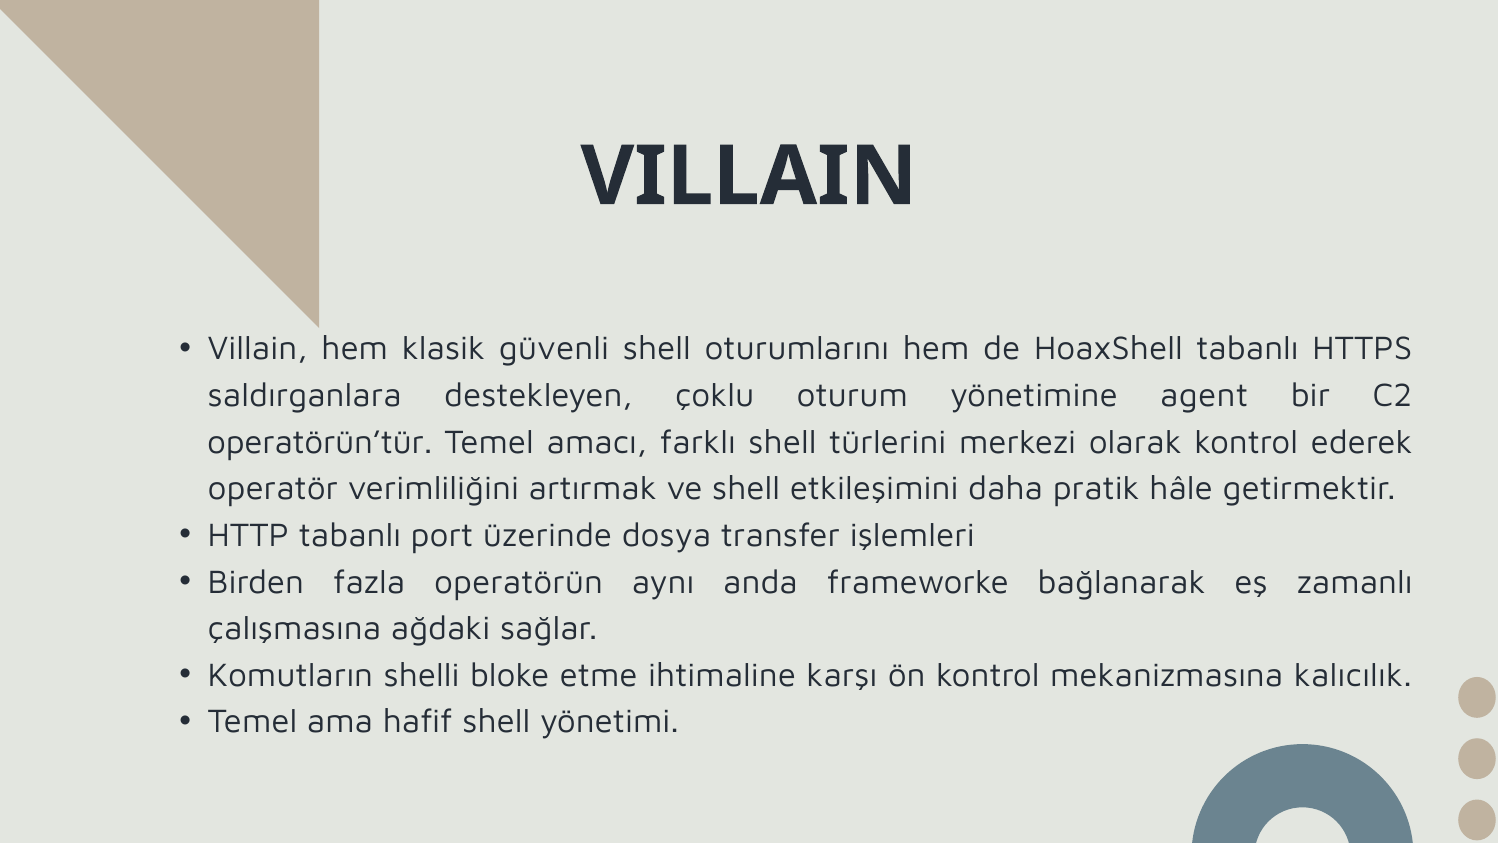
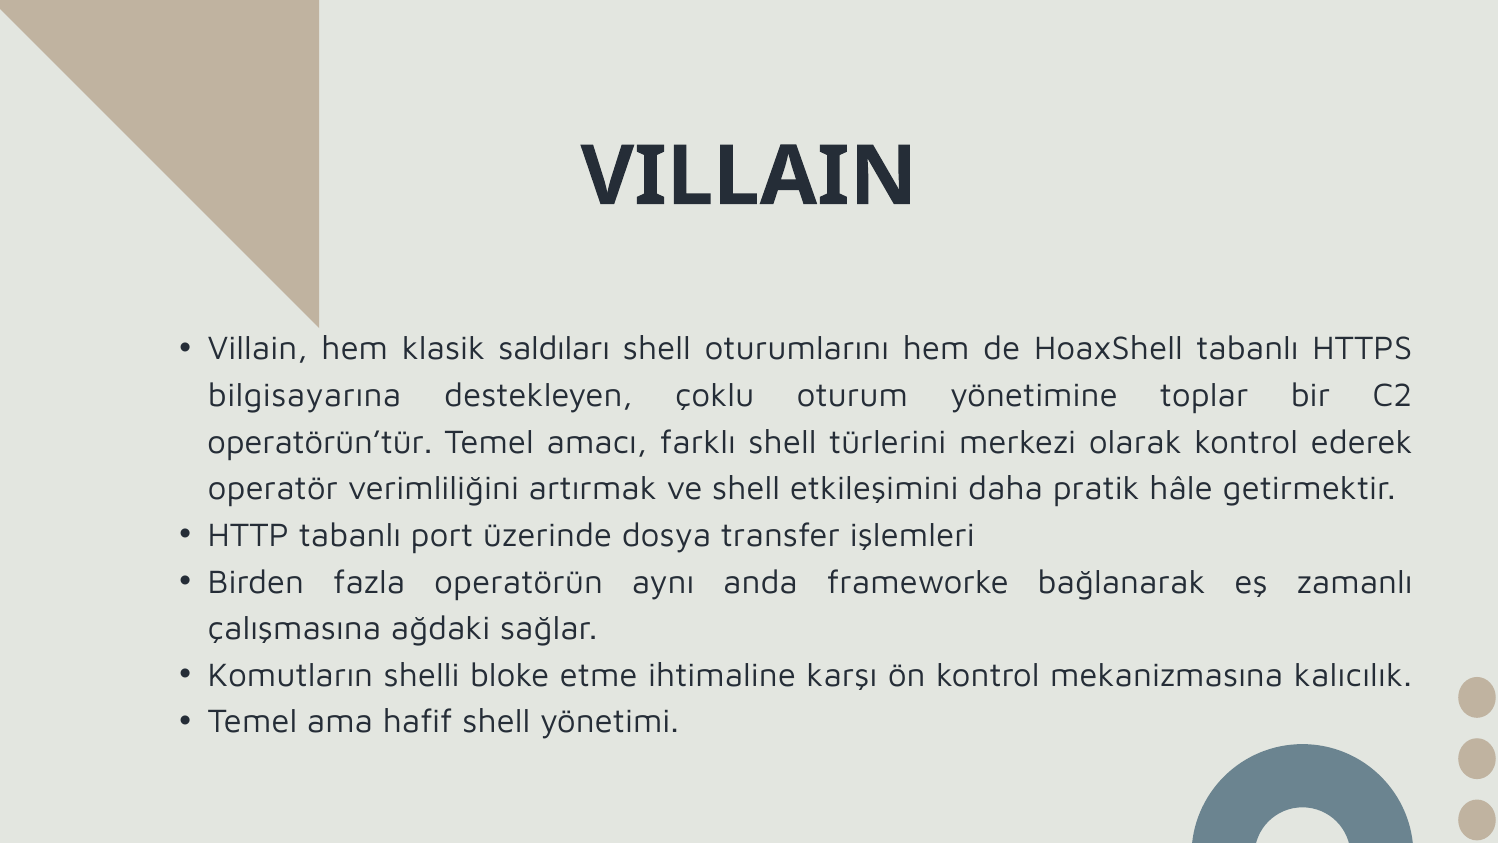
güvenli: güvenli -> saldıları (554, 349)
saldırganlara: saldırganlara -> bilgisayarına (305, 395)
agent: agent -> toplar (1204, 395)
